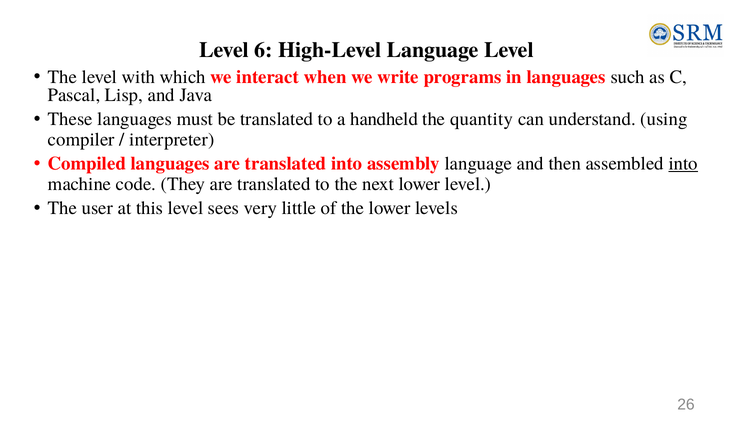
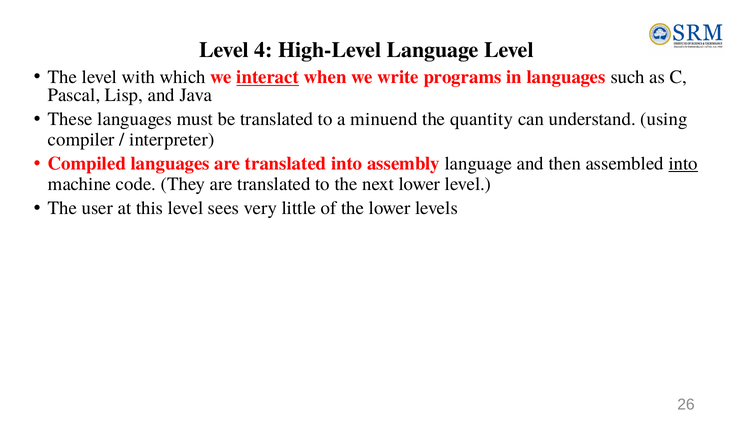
6: 6 -> 4 (263, 50)
interact underline: none -> present (268, 77)
handheld: handheld -> minuend (384, 119)
